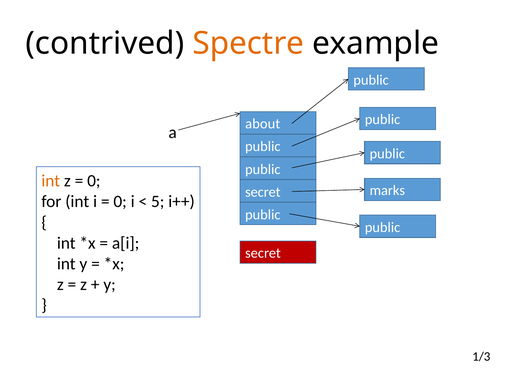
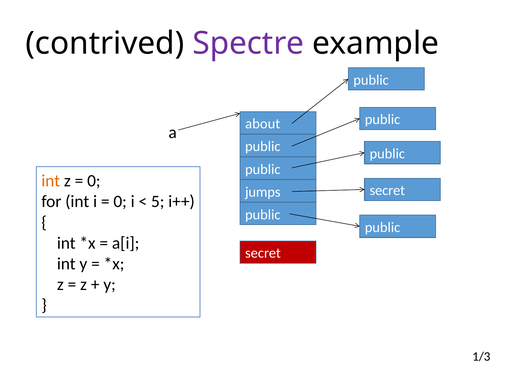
Spectre colour: orange -> purple (248, 43)
marks: marks -> secret (387, 190)
secret: secret -> jumps (263, 192)
